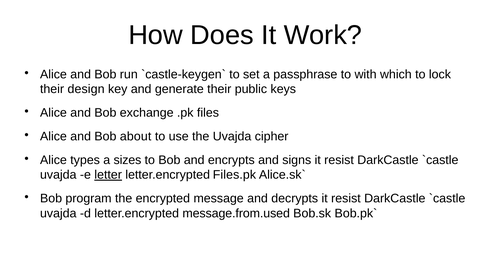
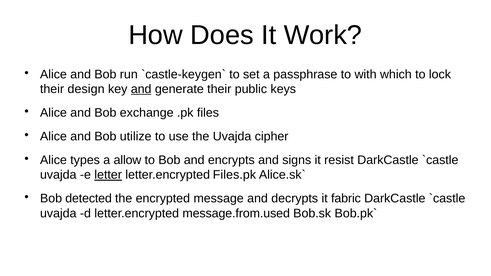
and underline: none -> present (141, 89)
about: about -> utilize (136, 136)
sizes: sizes -> allow (127, 160)
program: program -> detected (89, 199)
decrypts it resist: resist -> fabric (346, 199)
